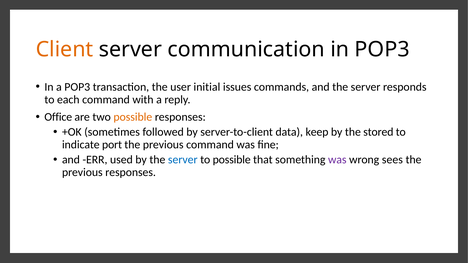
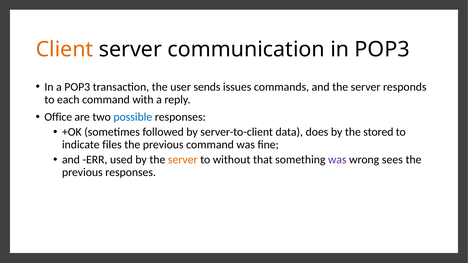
initial: initial -> sends (207, 87)
possible colour: orange -> blue (133, 117)
keep: keep -> does (317, 132)
port: port -> files (112, 145)
server colour: blue -> orange (183, 160)
to possible: possible -> without (232, 160)
